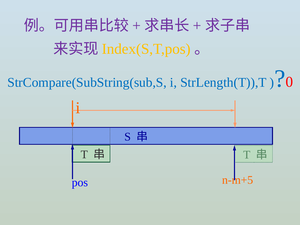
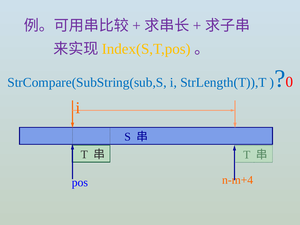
n-m+5: n-m+5 -> n-m+4 (238, 180)
